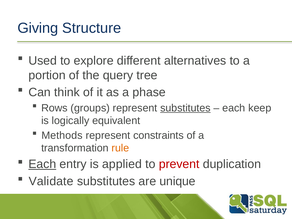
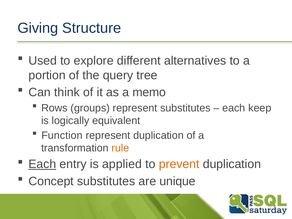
phase: phase -> memo (149, 92)
substitutes underline: present -> none (185, 108)
Methods: Methods -> Function (62, 135)
represent constraints: constraints -> duplication (158, 135)
prevent colour: red -> orange (179, 164)
Validate: Validate -> Concept (51, 181)
